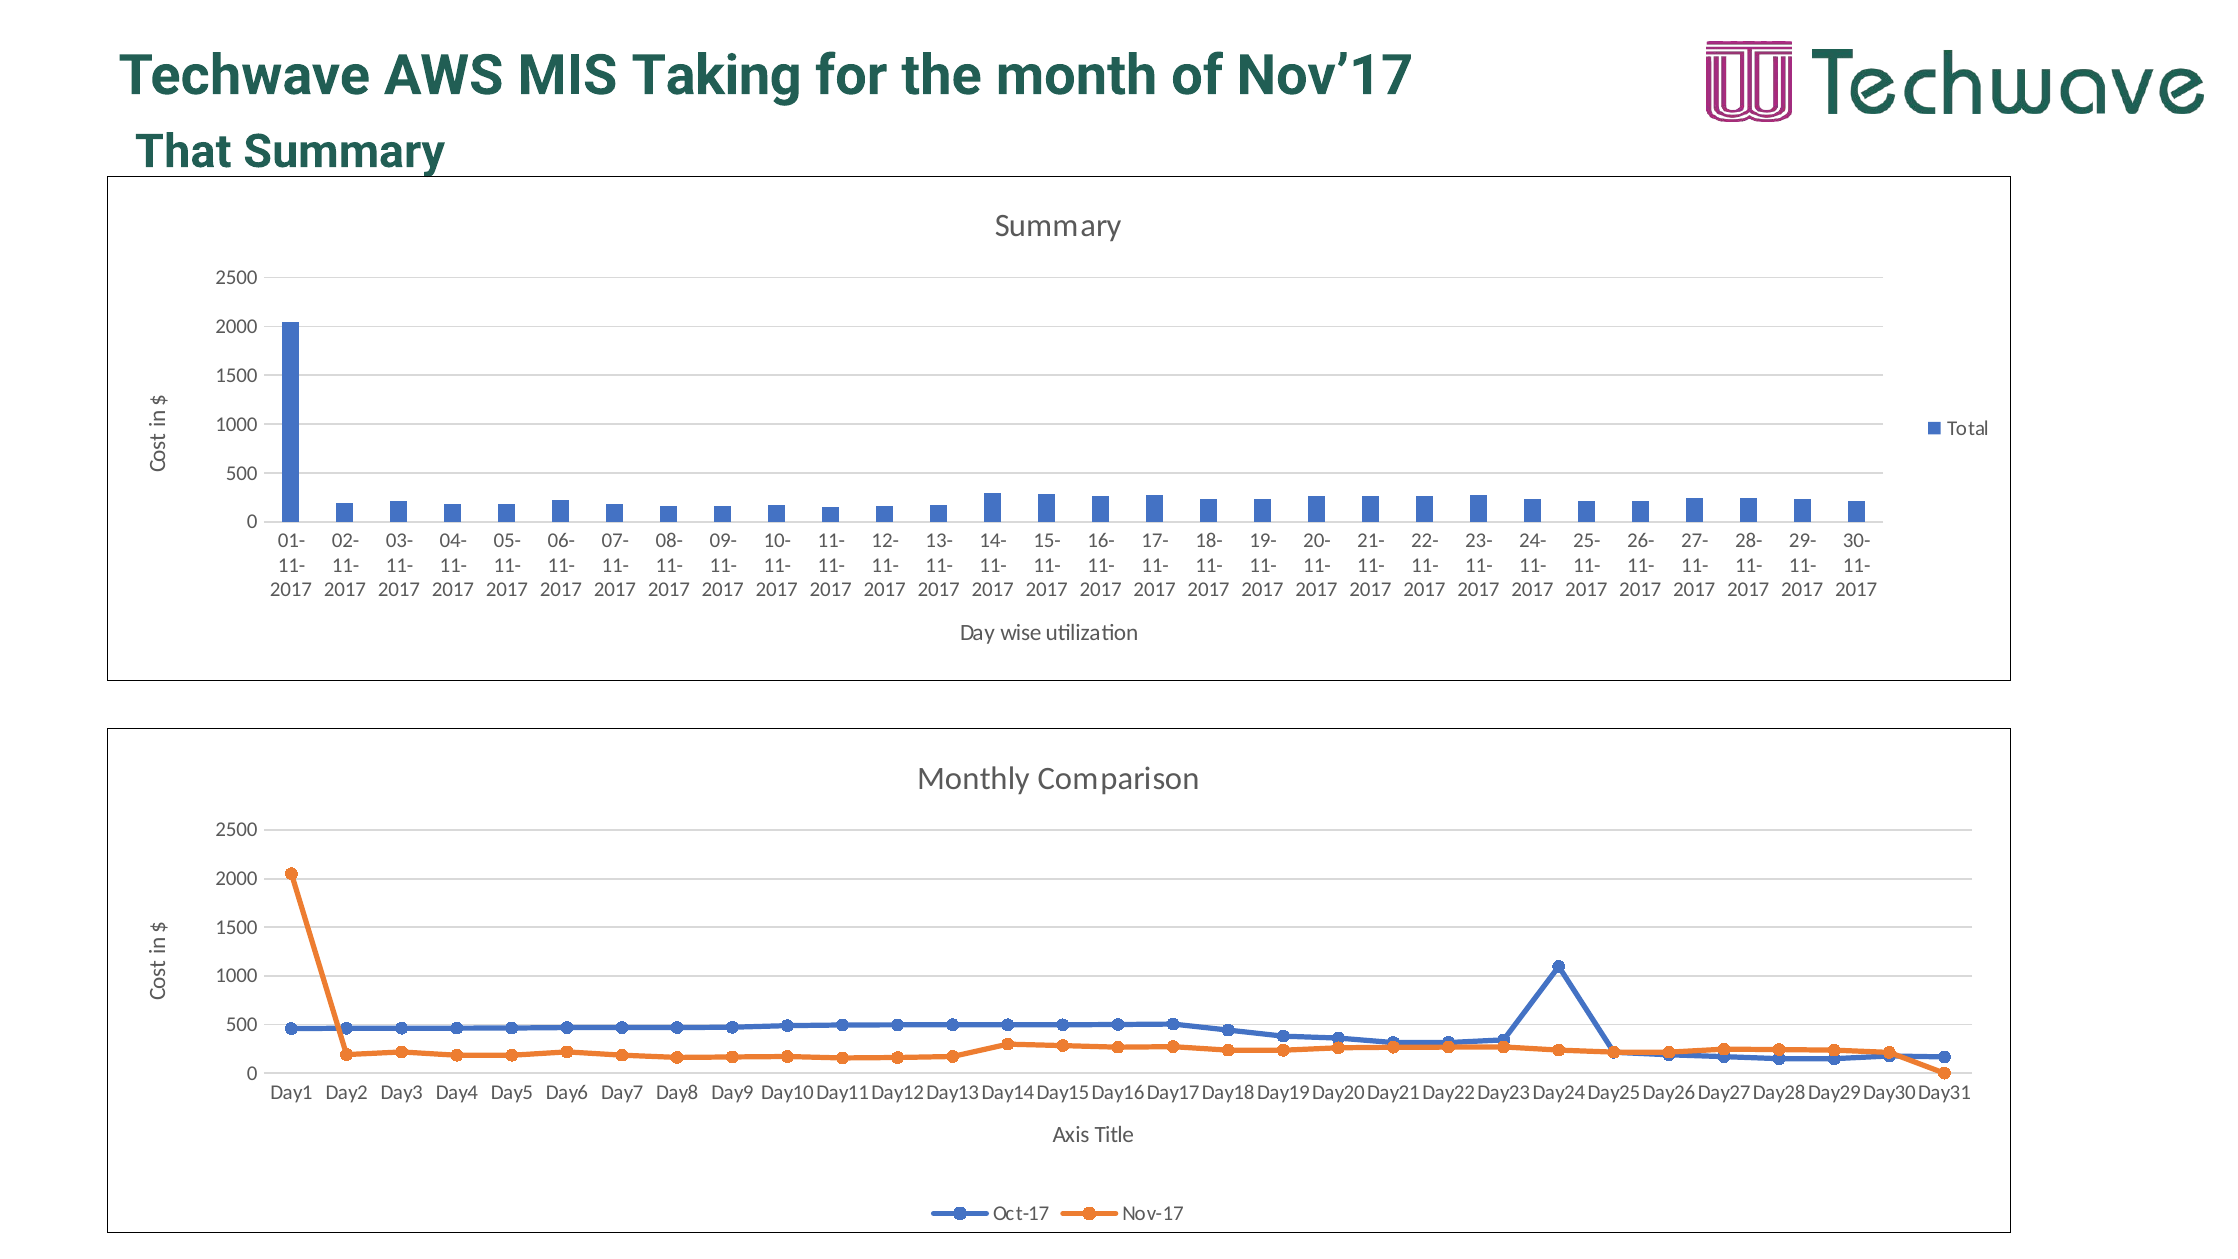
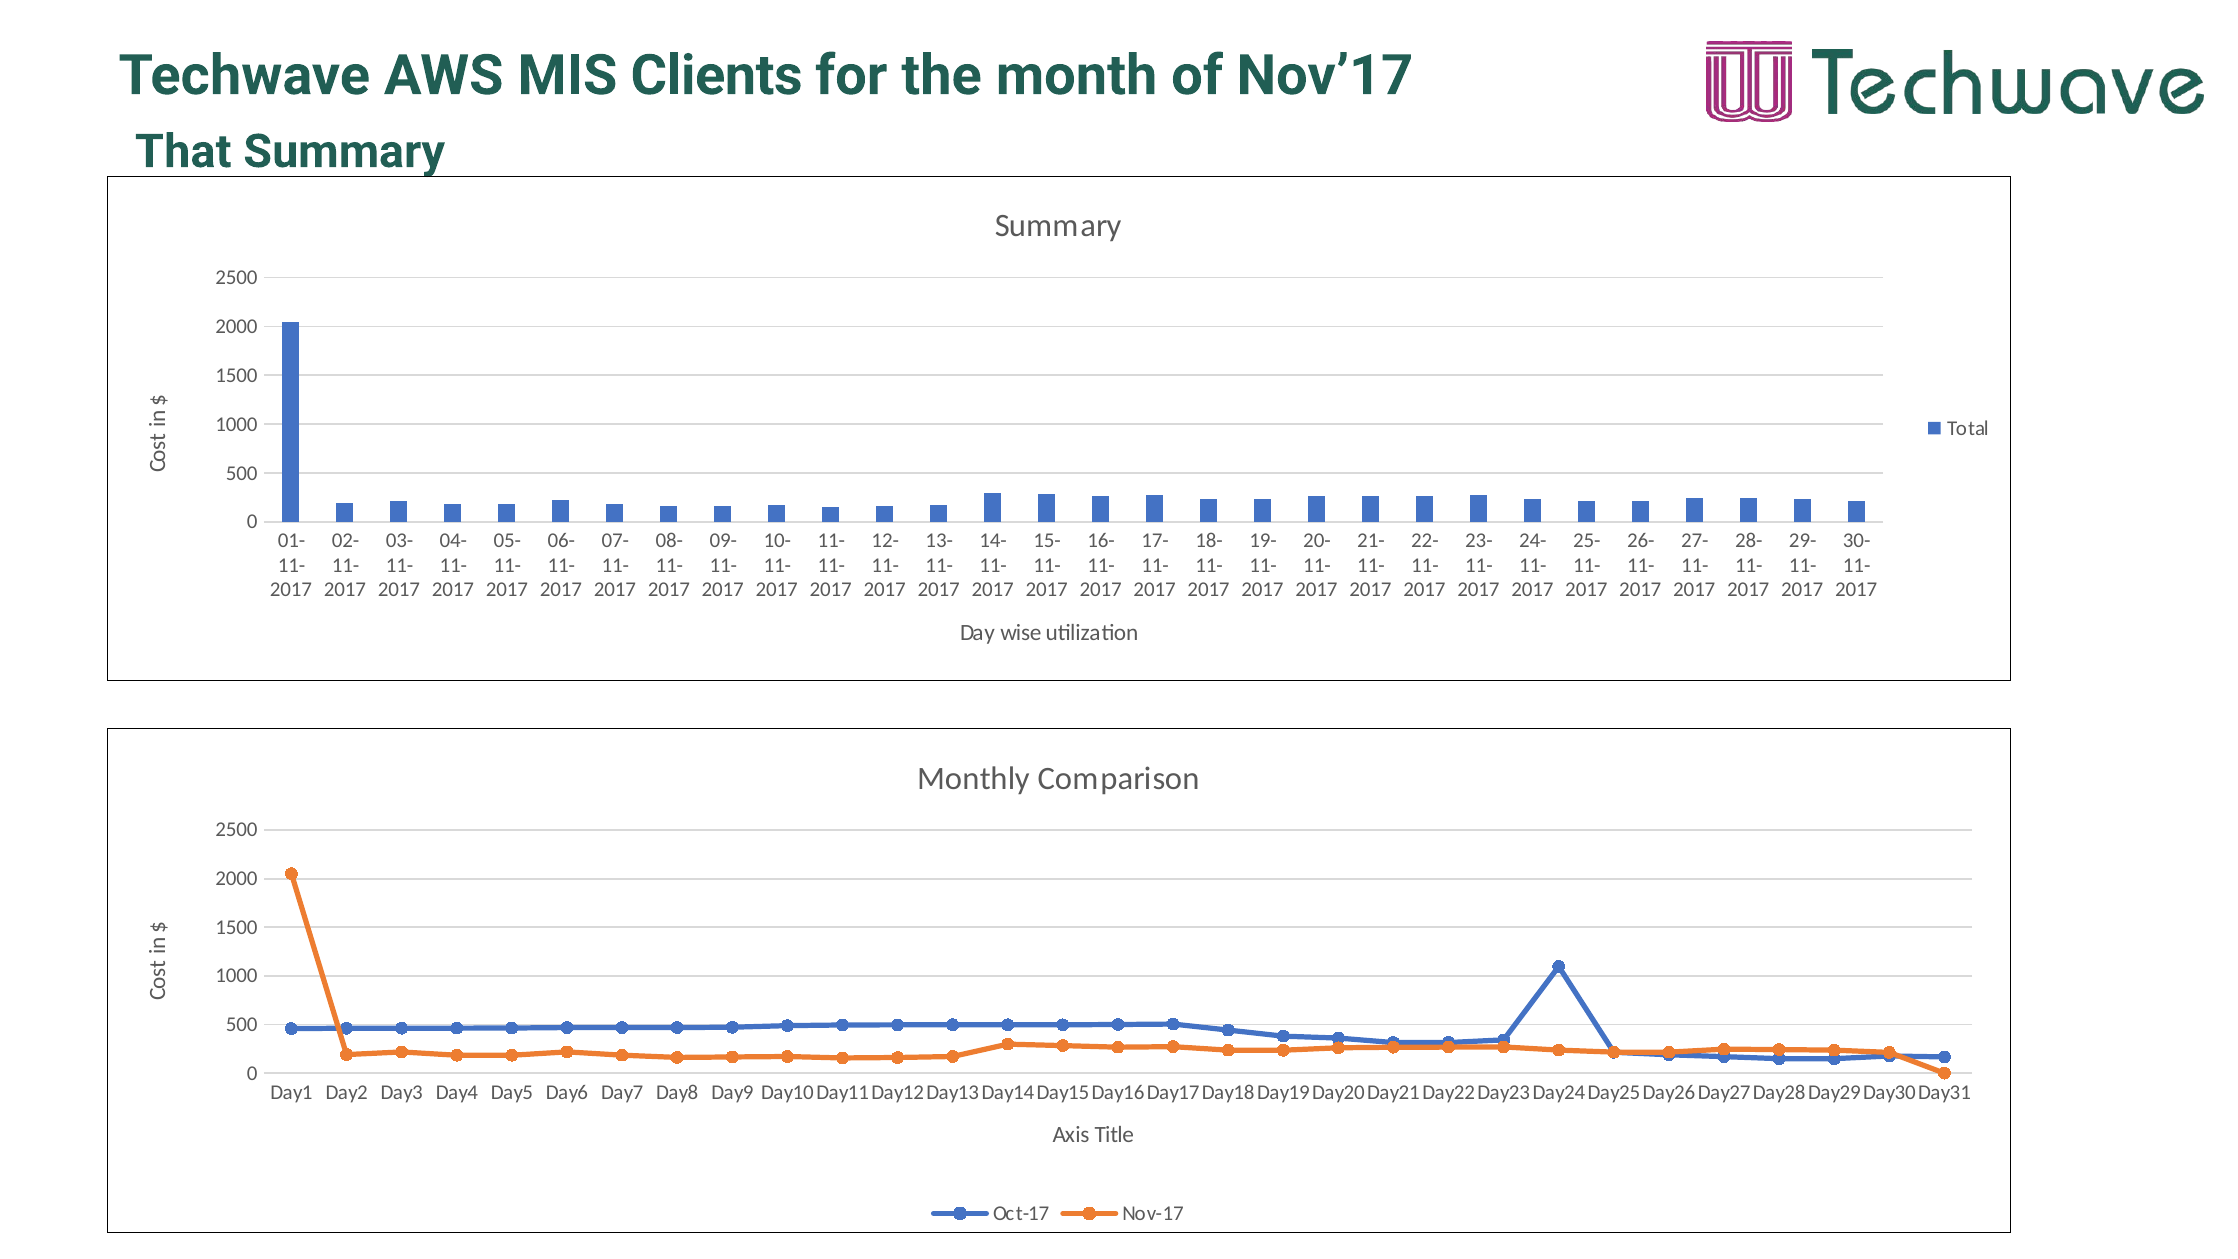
Taking: Taking -> Clients (717, 76)
